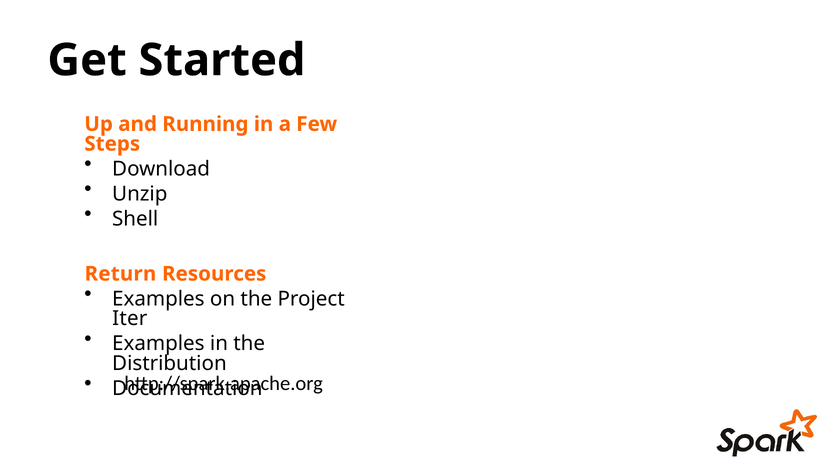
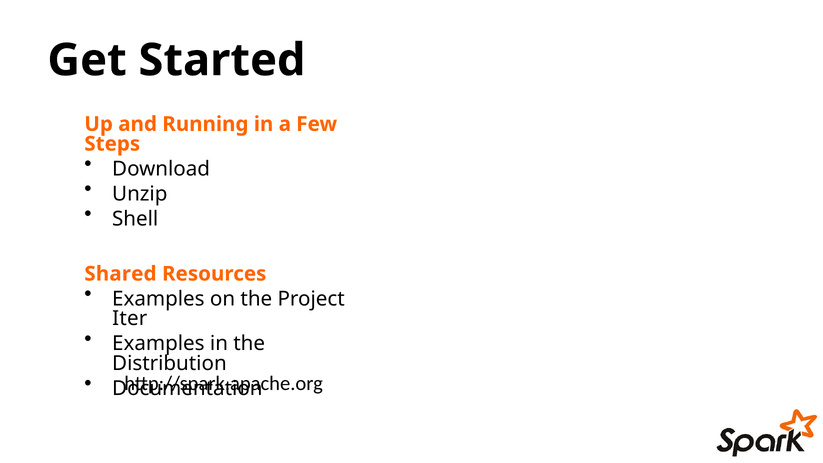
Return: Return -> Shared (120, 274)
